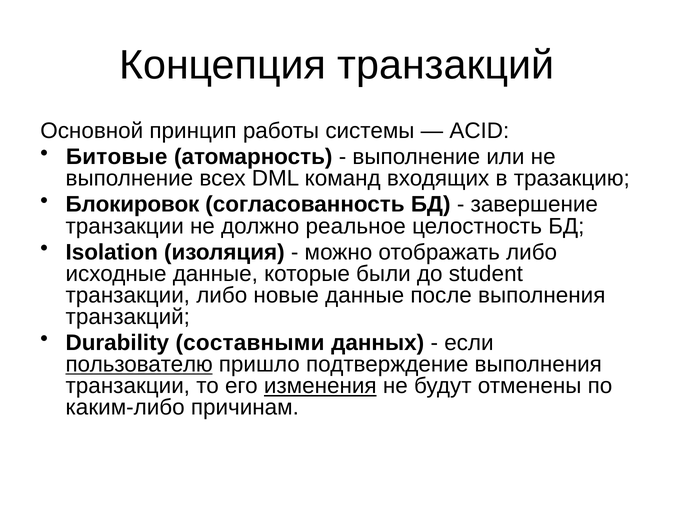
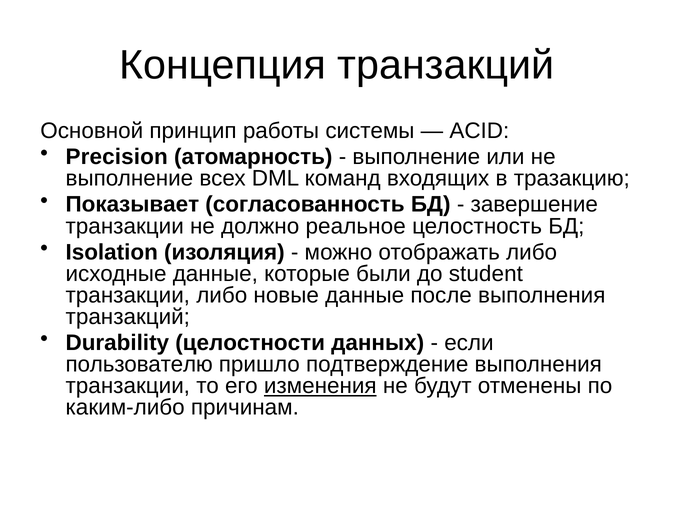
Битовые: Битовые -> Precision (117, 157)
Блокировок: Блокировок -> Показывает (132, 205)
составными: составными -> целостности (250, 343)
пользователю underline: present -> none (139, 365)
